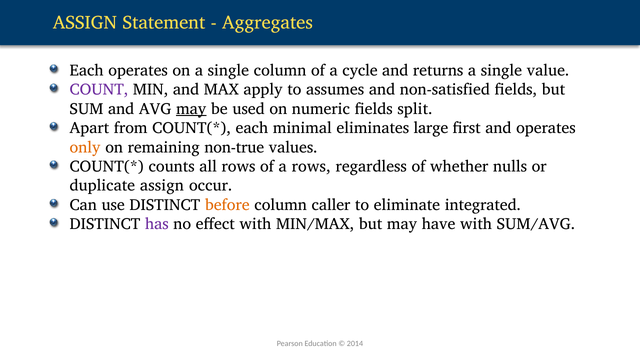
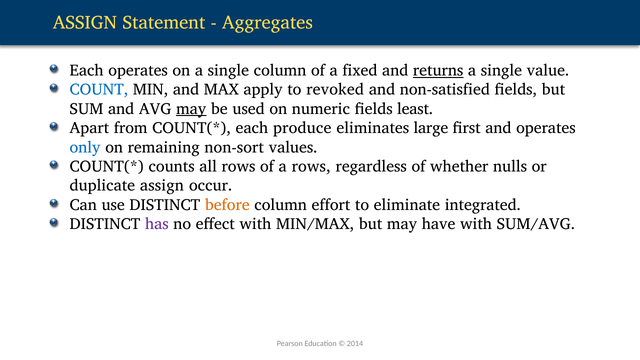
cycle: cycle -> fixed (360, 70)
returns underline: none -> present (438, 70)
COUNT colour: purple -> blue (99, 90)
assumes: assumes -> revoked (335, 90)
split: split -> least (415, 109)
minimal: minimal -> produce (302, 128)
only colour: orange -> blue (85, 147)
non-true: non-true -> non-sort (234, 147)
caller: caller -> effort (331, 205)
